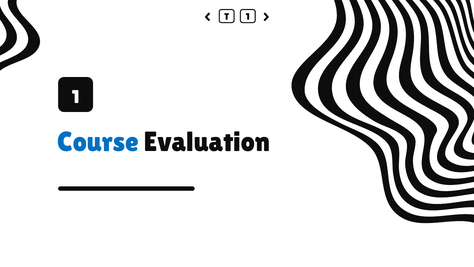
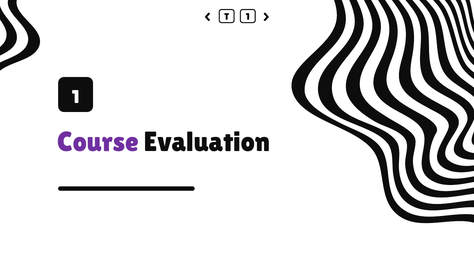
Course colour: blue -> purple (98, 142)
